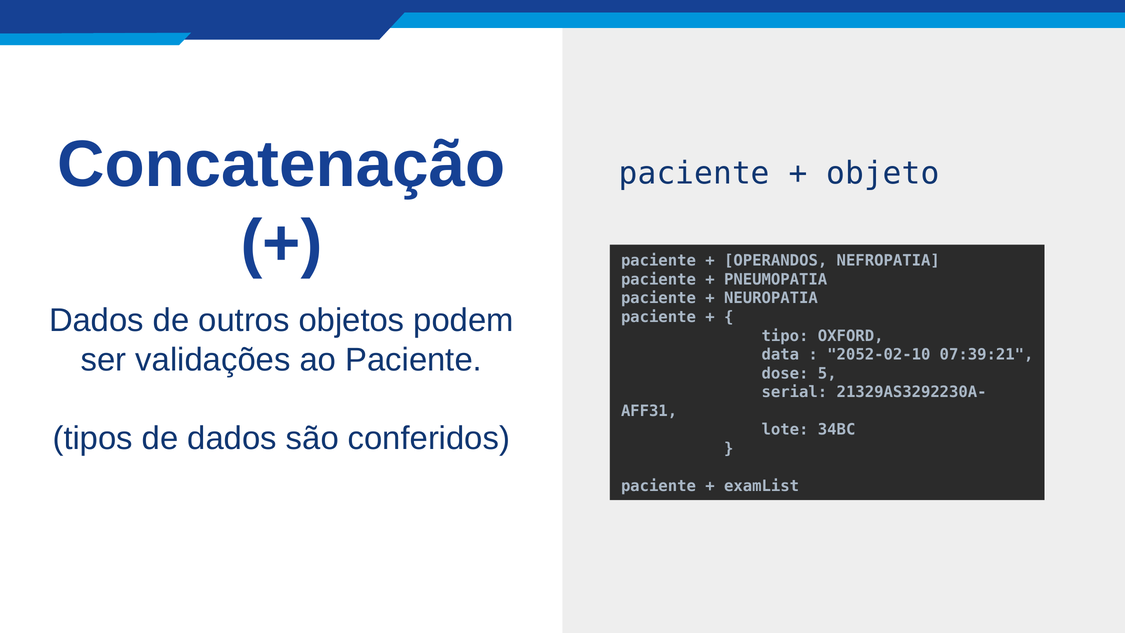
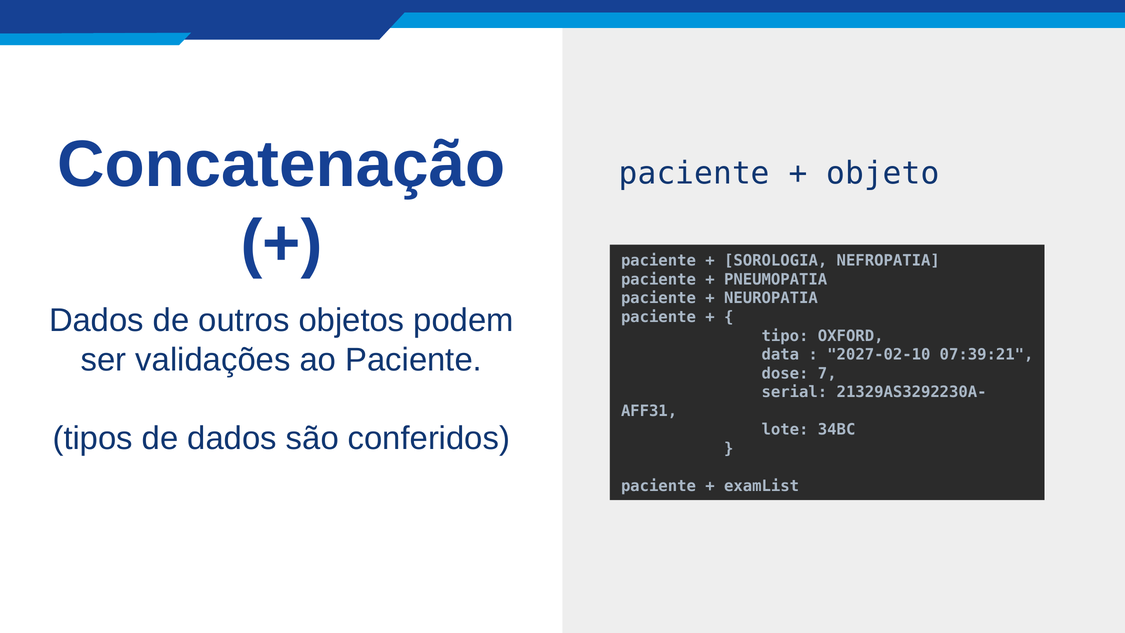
OPERANDOS: OPERANDOS -> SOROLOGIA (776, 261)
2052-02-10: 2052-02-10 -> 2027-02-10 (879, 355)
5: 5 -> 7 (827, 373)
